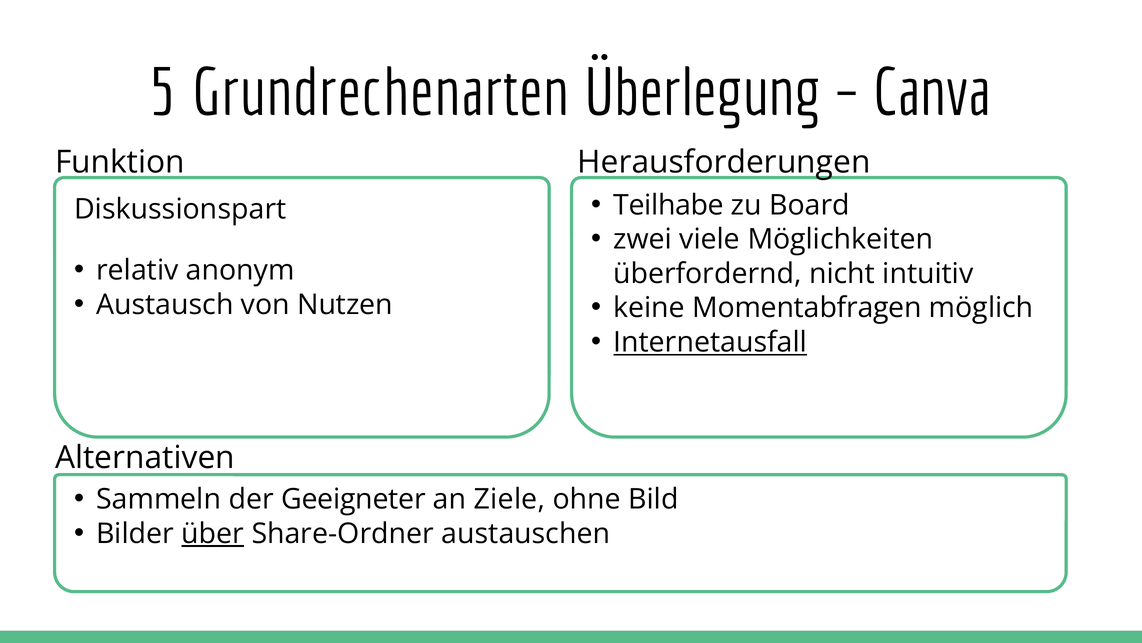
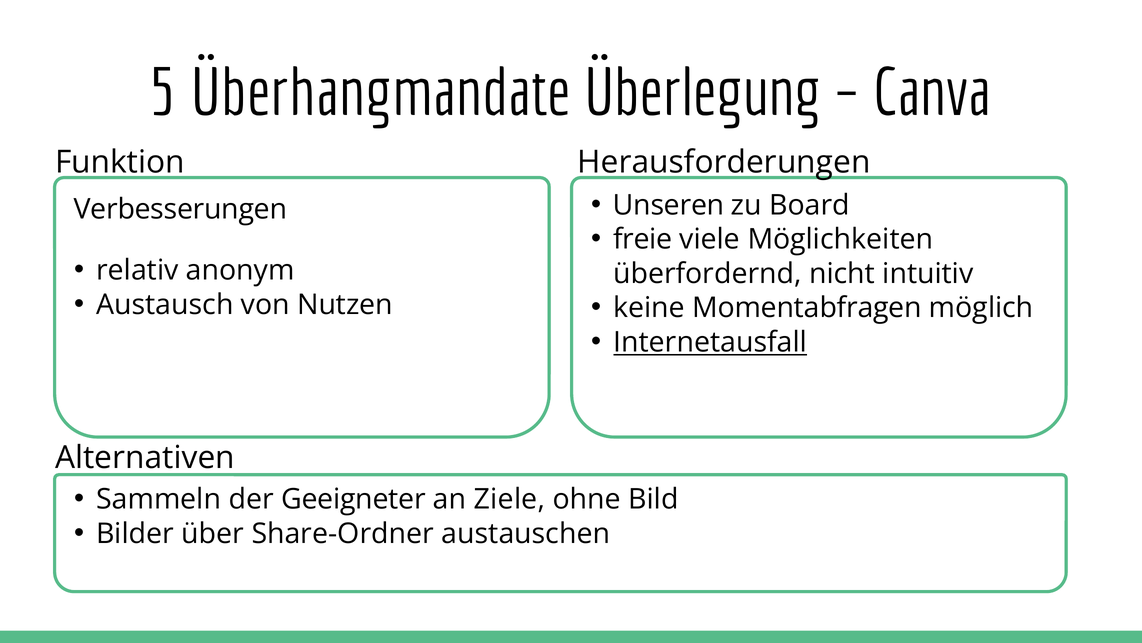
Grundrechenarten: Grundrechenarten -> Überhangmandate (380, 93)
Teilhabe: Teilhabe -> Unseren (669, 205)
Diskussionspart: Diskussionspart -> Verbesserungen (180, 209)
zwei: zwei -> freie (643, 239)
über underline: present -> none (213, 533)
